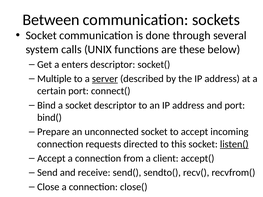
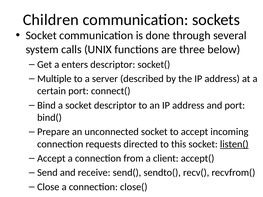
Between: Between -> Children (51, 20)
these: these -> three (192, 49)
server underline: present -> none (105, 79)
